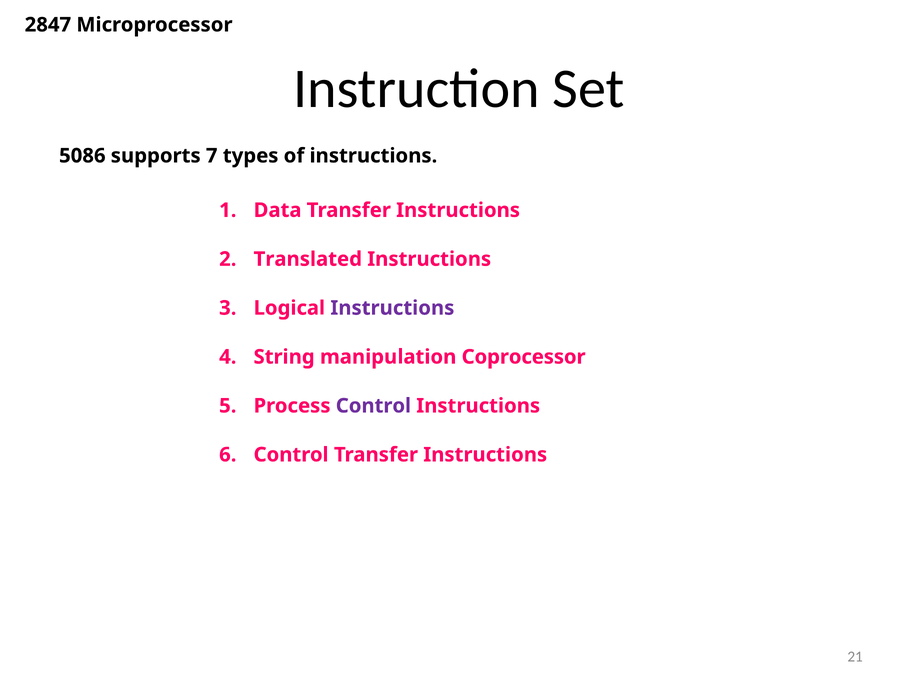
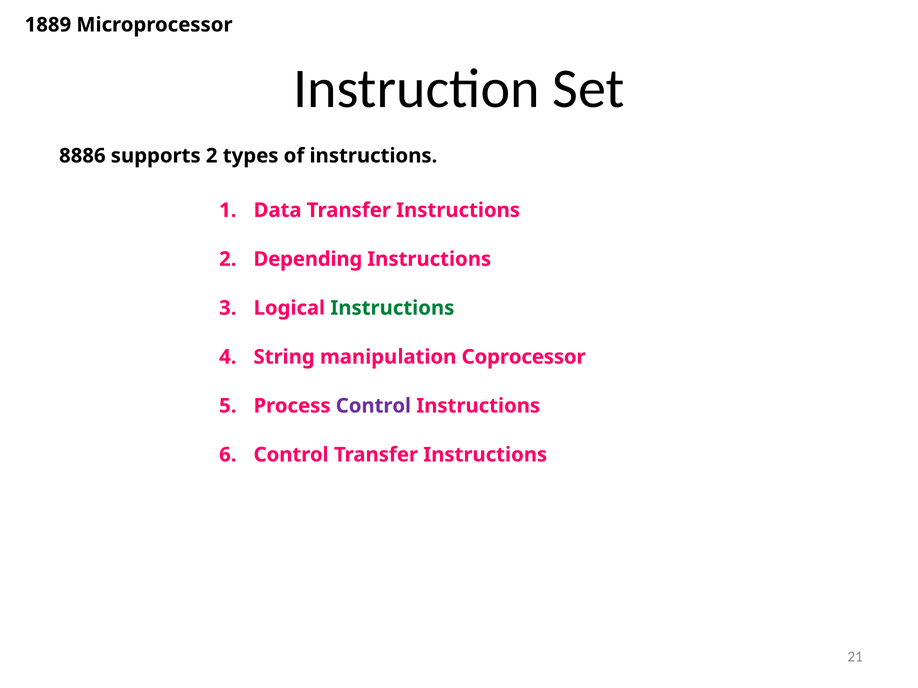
2847: 2847 -> 1889 (48, 25)
5086: 5086 -> 8886 (82, 156)
supports 7: 7 -> 2 (212, 156)
Translated: Translated -> Depending (308, 259)
Instructions colour: purple -> green (392, 308)
